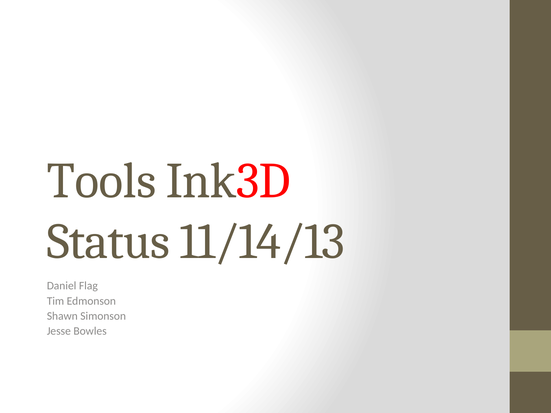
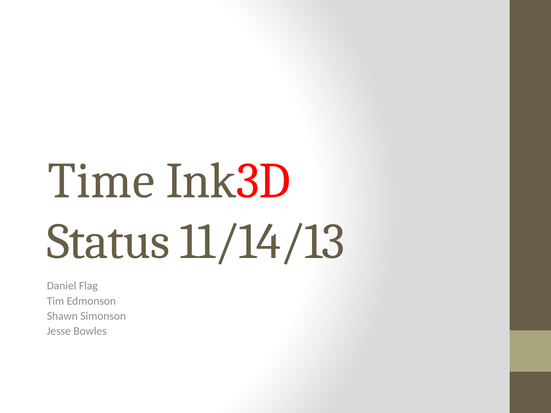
Tools: Tools -> Time (101, 181)
